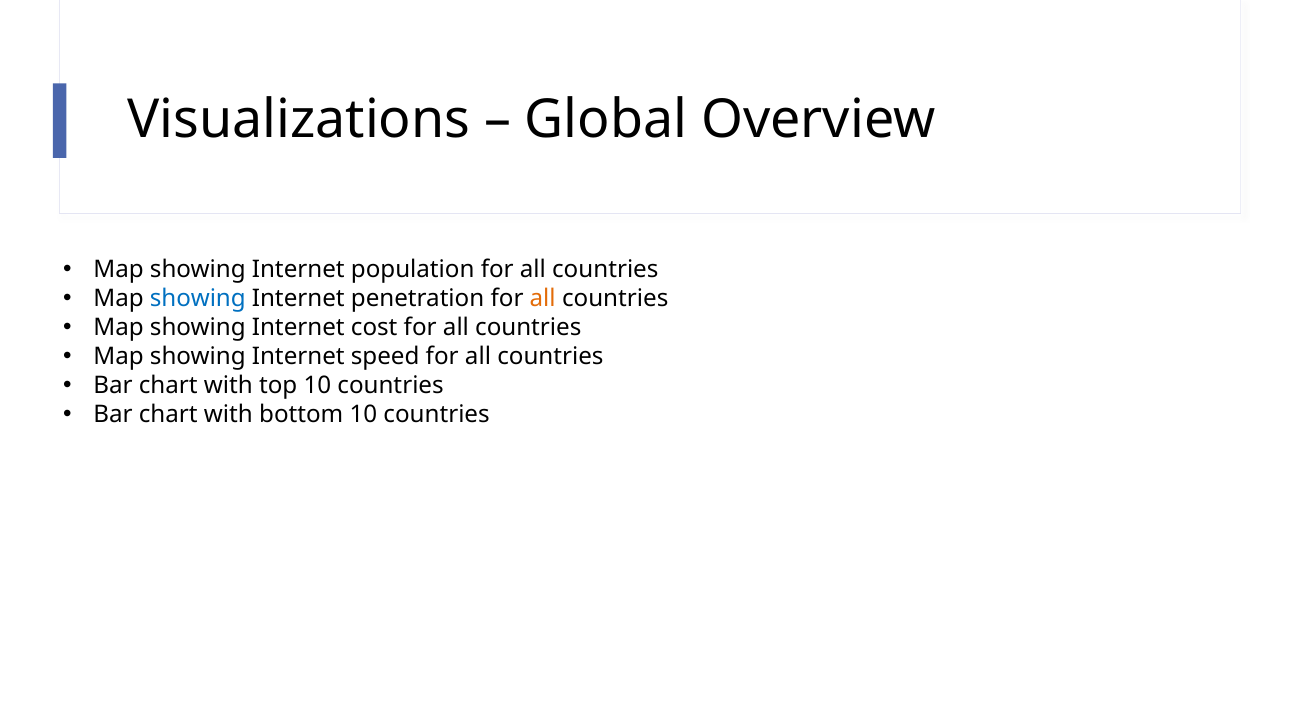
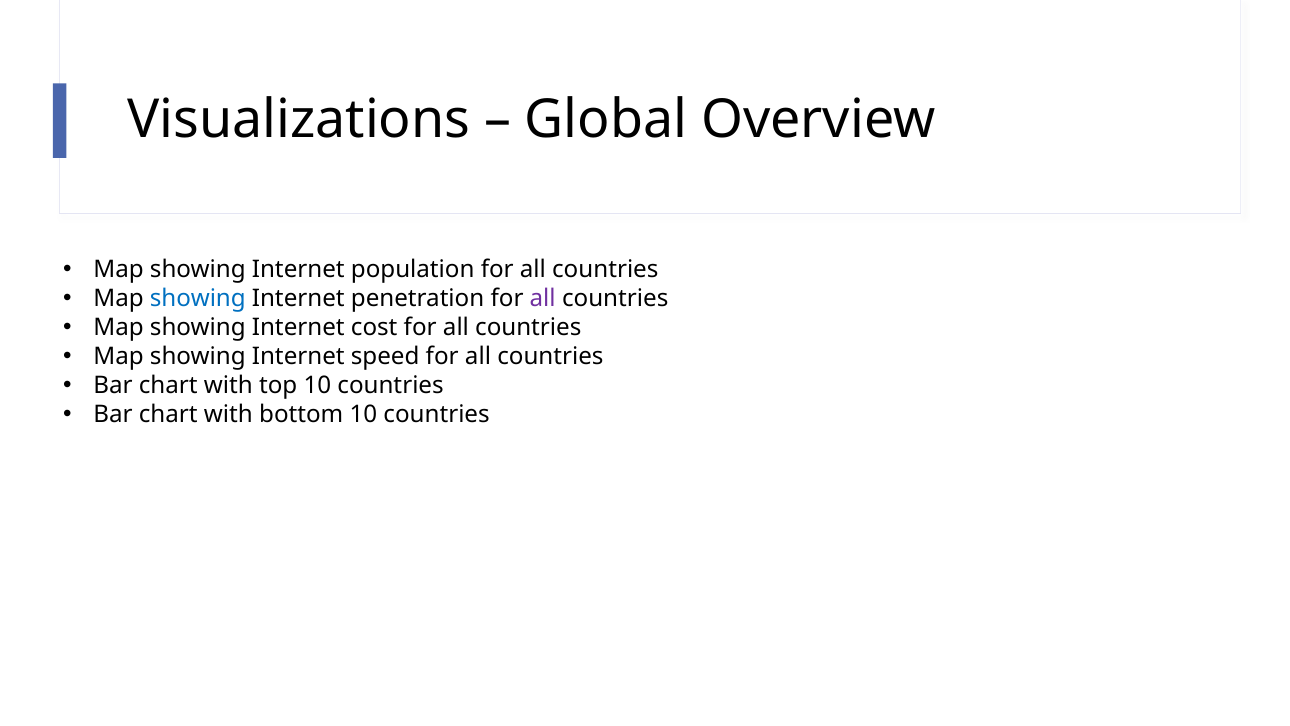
all colour: orange -> purple (543, 298)
